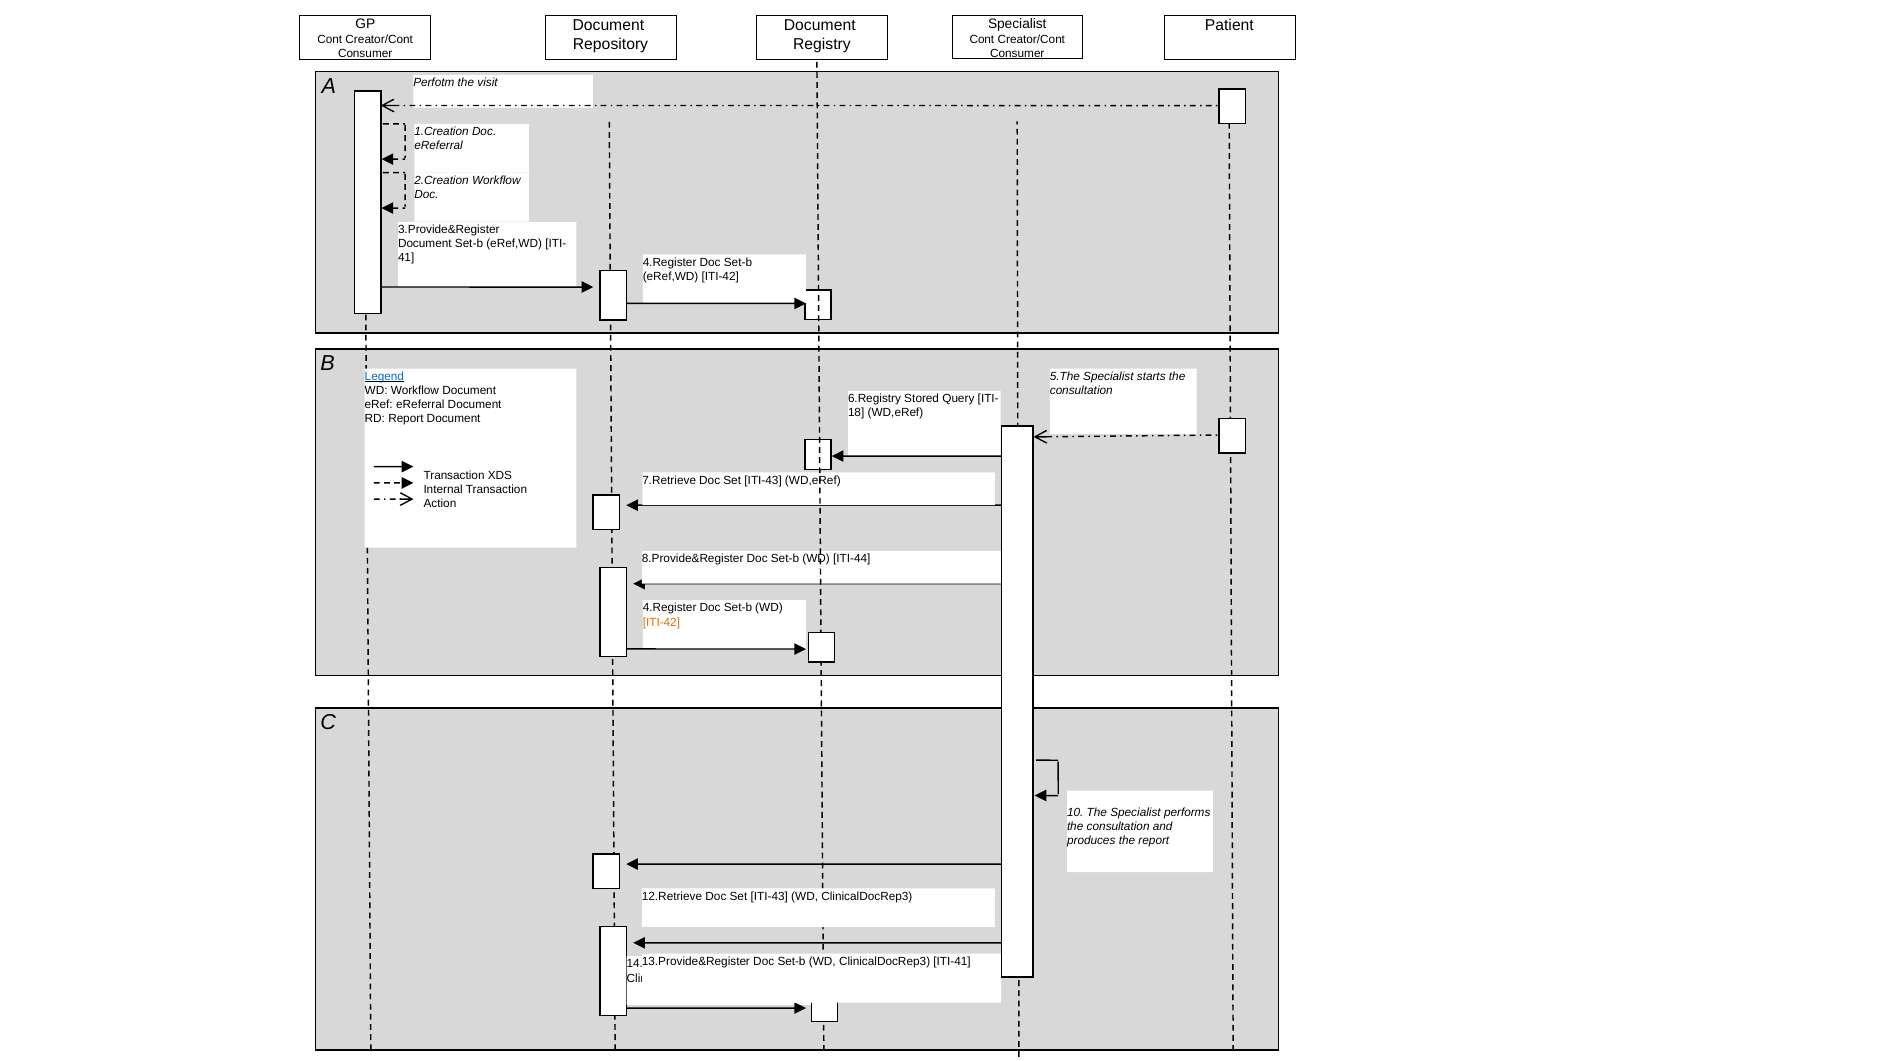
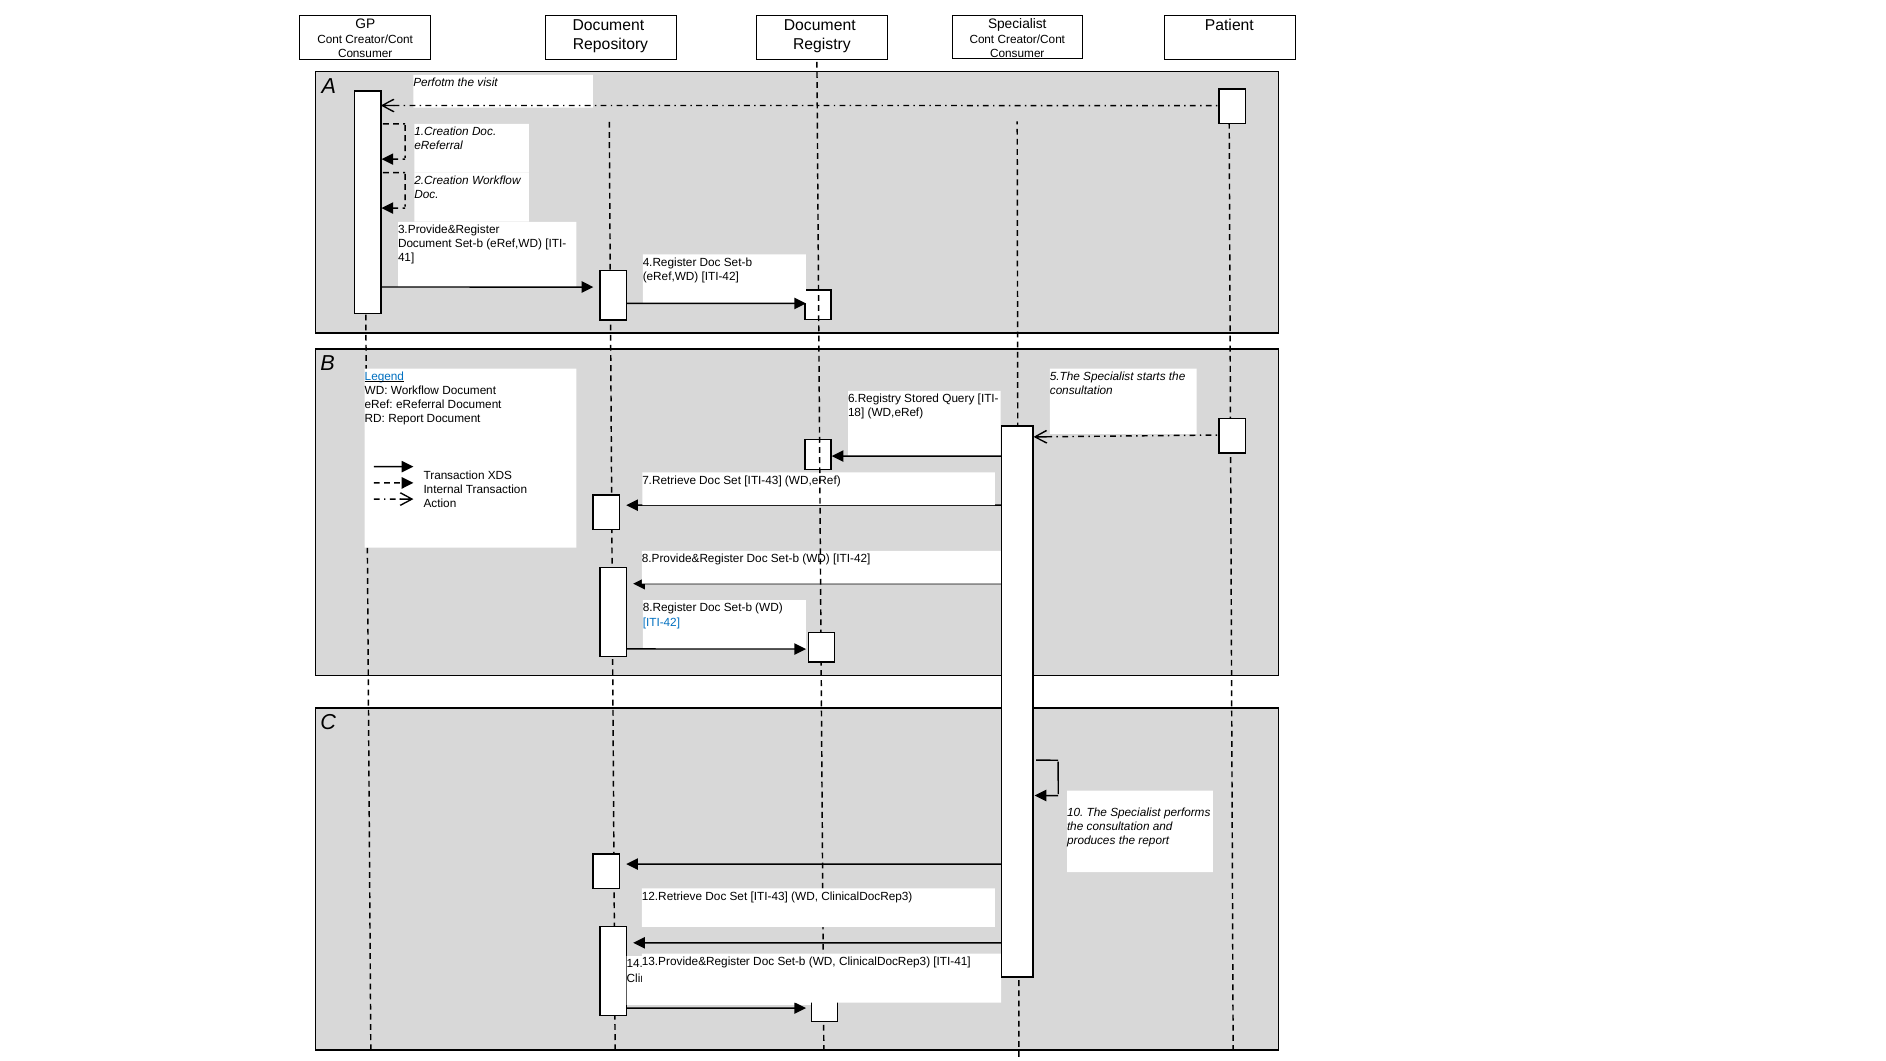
ITI-44: ITI-44 -> ITI-42 (852, 559)
4.Register: 4.Register -> 8.Register (670, 608)
ITI-42 colour: orange -> blue (661, 622)
